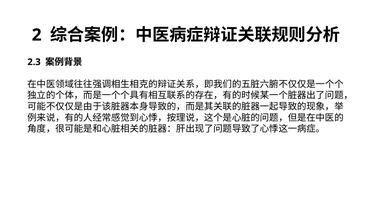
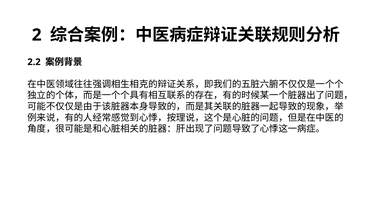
2.3: 2.3 -> 2.2 (34, 62)
